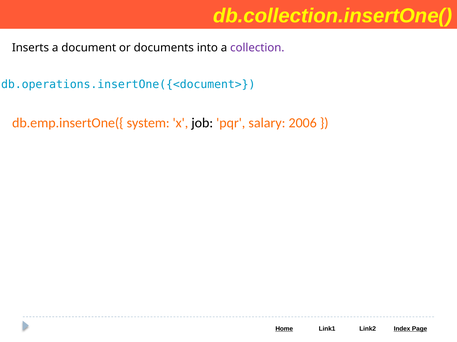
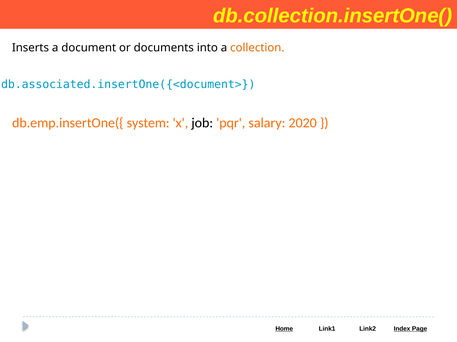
collection colour: purple -> orange (257, 48)
db.operations.insertOne({<document>: db.operations.insertOne({<document> -> db.associated.insertOne({<document> (128, 85)
2006: 2006 -> 2020 (303, 123)
